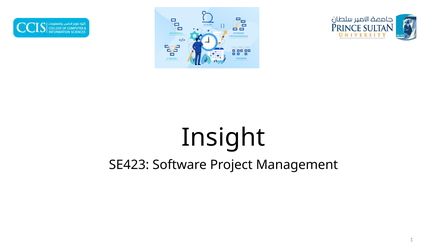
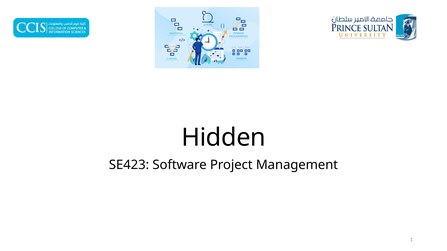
Insight: Insight -> Hidden (224, 138)
